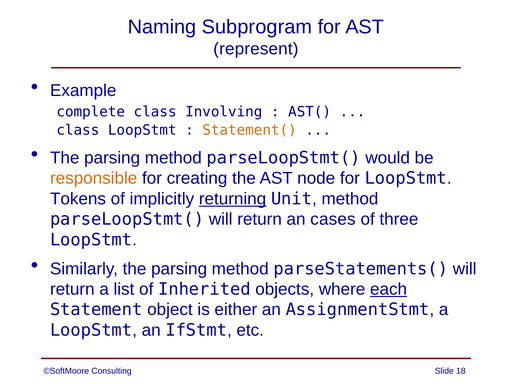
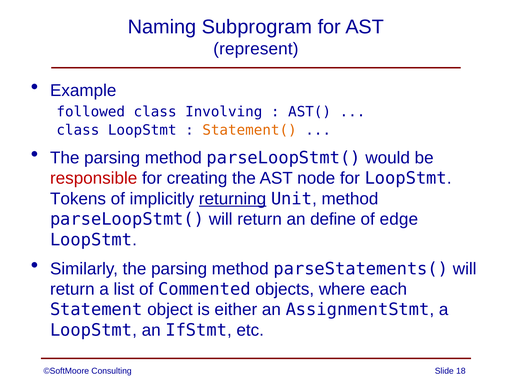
complete: complete -> followed (91, 112)
responsible colour: orange -> red (94, 178)
cases: cases -> define (333, 219)
three: three -> edge (399, 219)
Inherited: Inherited -> Commented (204, 289)
each underline: present -> none (389, 289)
